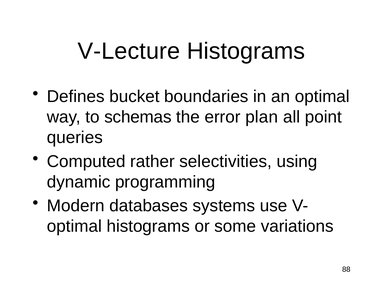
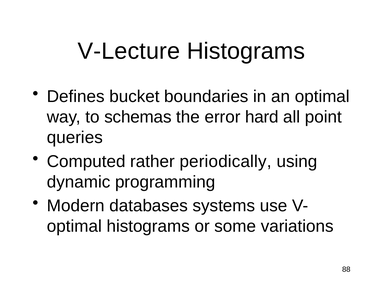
plan: plan -> hard (262, 117)
selectivities: selectivities -> periodically (226, 161)
